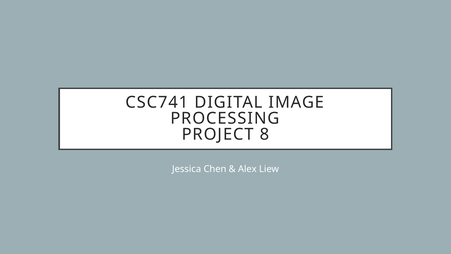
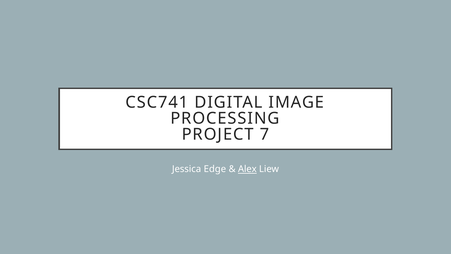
8: 8 -> 7 (264, 134)
Chen: Chen -> Edge (215, 169)
Alex underline: none -> present (247, 169)
